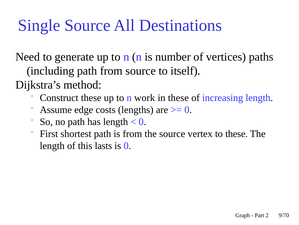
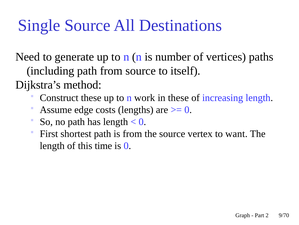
to these: these -> want (236, 133)
lasts: lasts -> time (103, 145)
